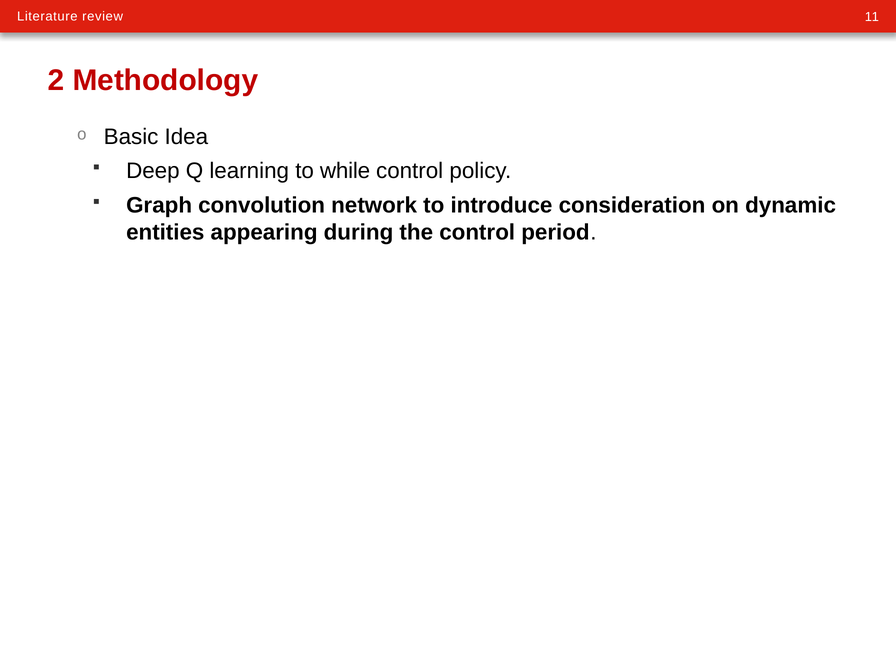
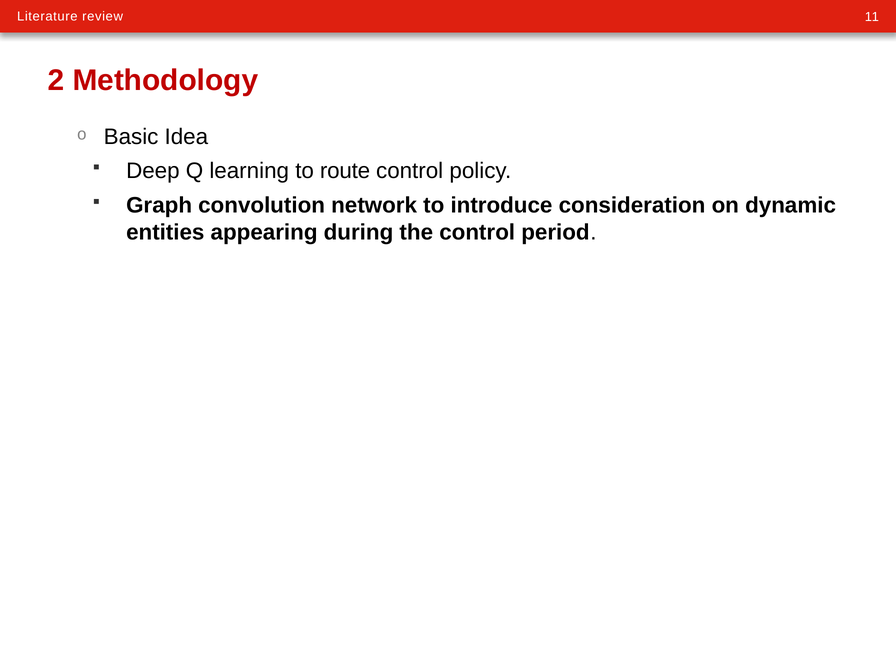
while: while -> route (345, 171)
